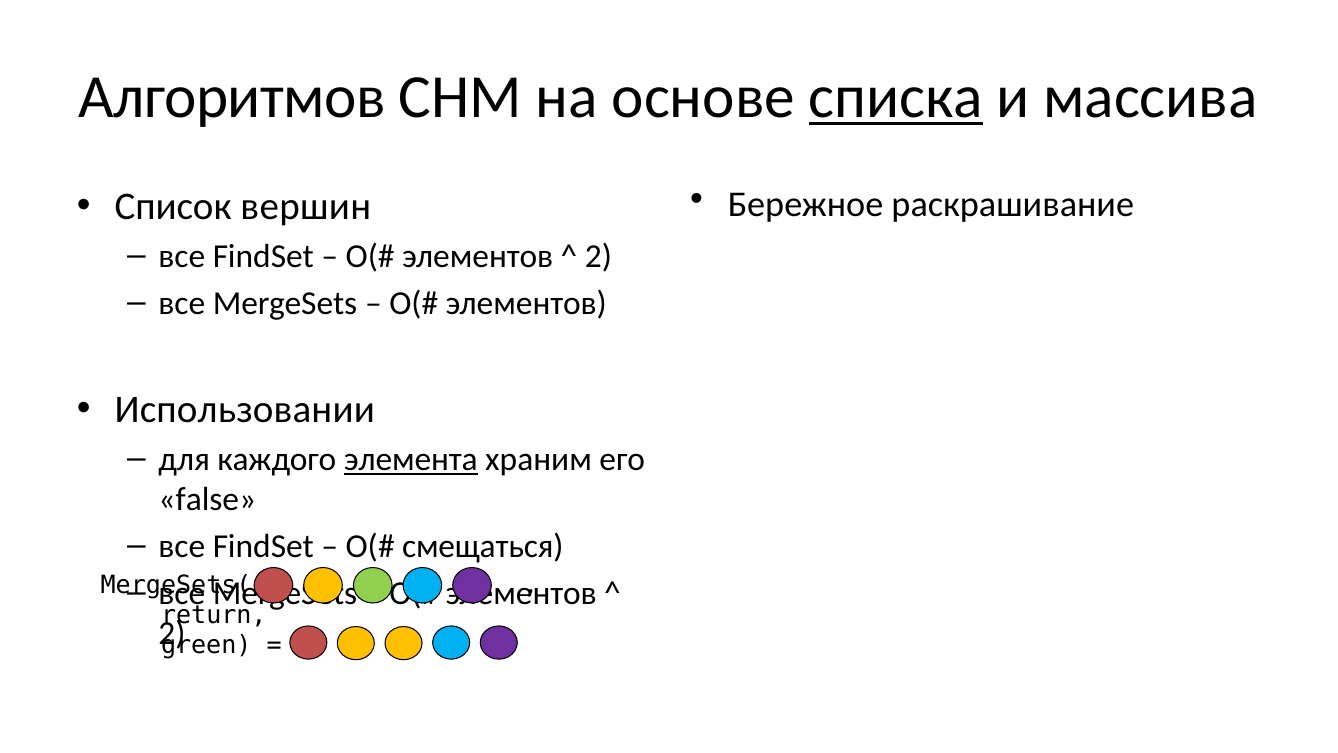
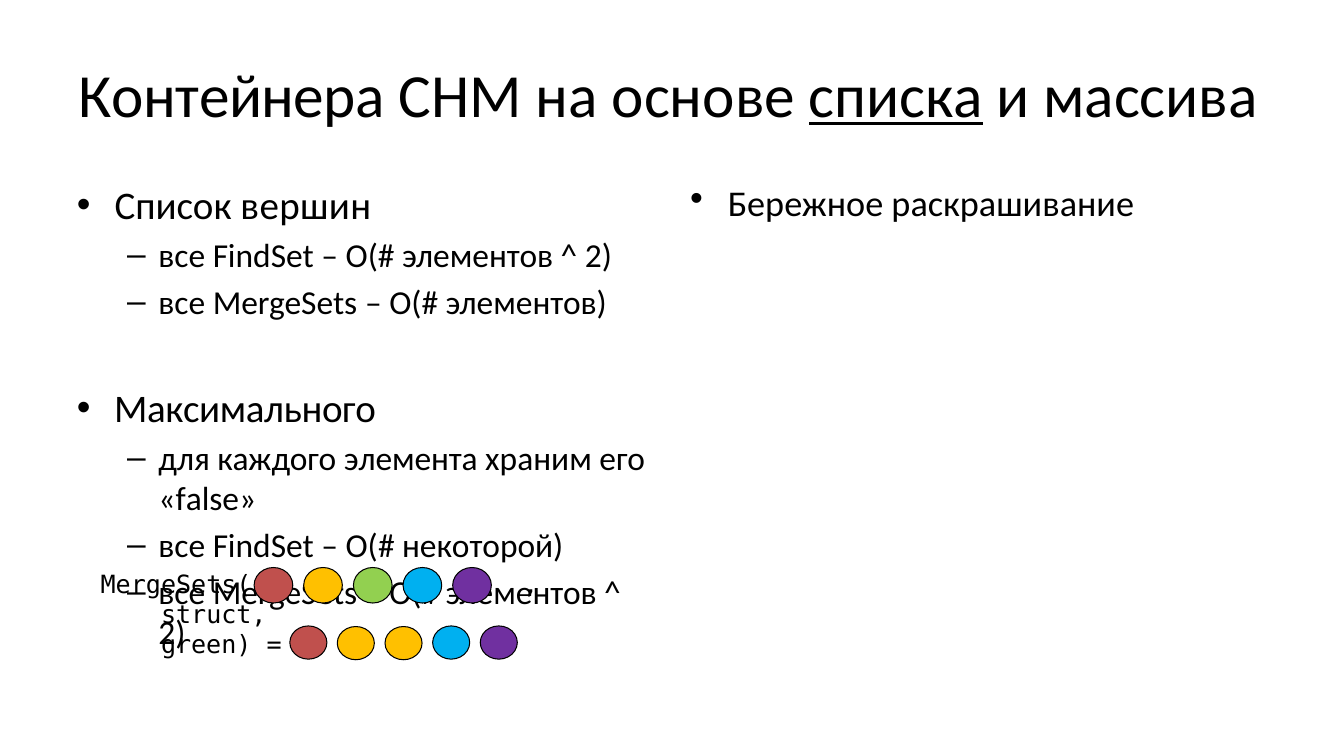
Алгоритмов: Алгоритмов -> Контейнера (232, 97)
Использовании: Использовании -> Максимального (245, 409)
элемента underline: present -> none (411, 459)
смещаться: смещаться -> некоторой (483, 546)
return: return -> struct (214, 615)
